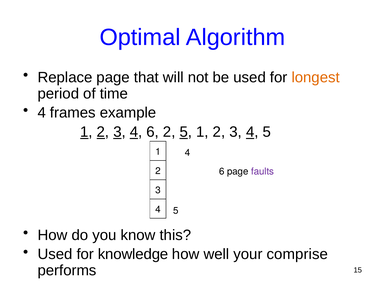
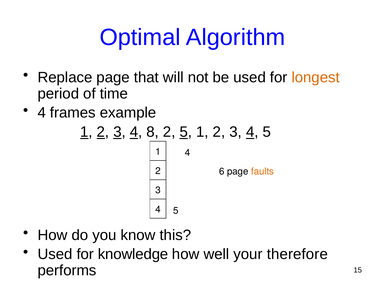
6: 6 -> 8 (153, 132)
faults colour: purple -> orange (263, 171)
comprise: comprise -> therefore (297, 254)
